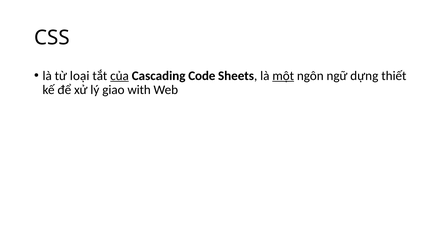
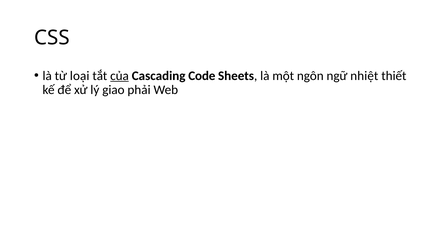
một underline: present -> none (283, 76)
dựng: dựng -> nhiệt (364, 76)
with: with -> phải (139, 90)
